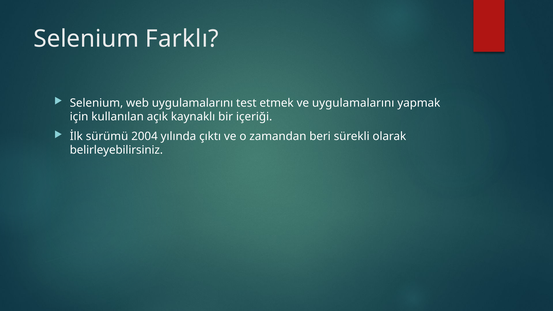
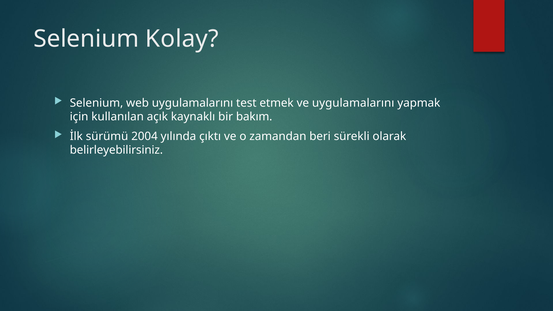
Farklı: Farklı -> Kolay (182, 39)
içeriği: içeriği -> bakım (254, 117)
